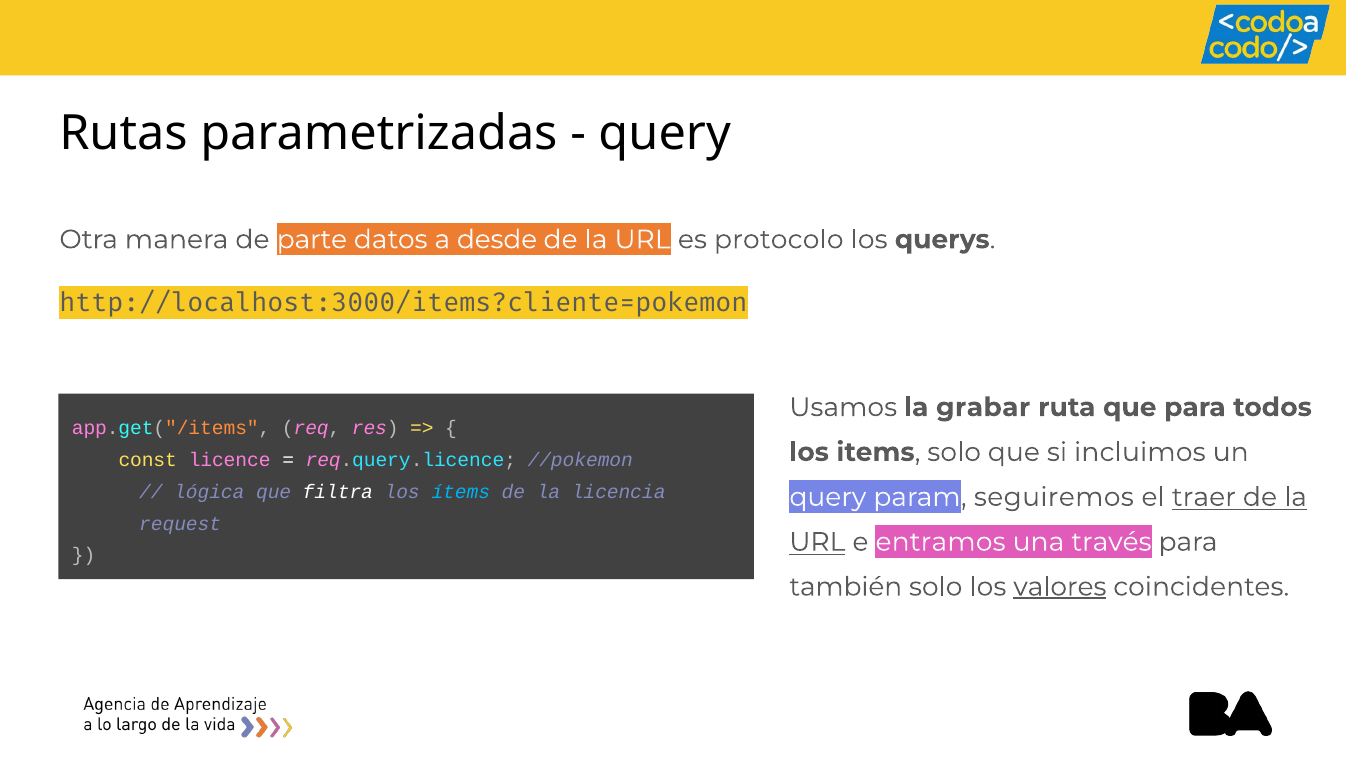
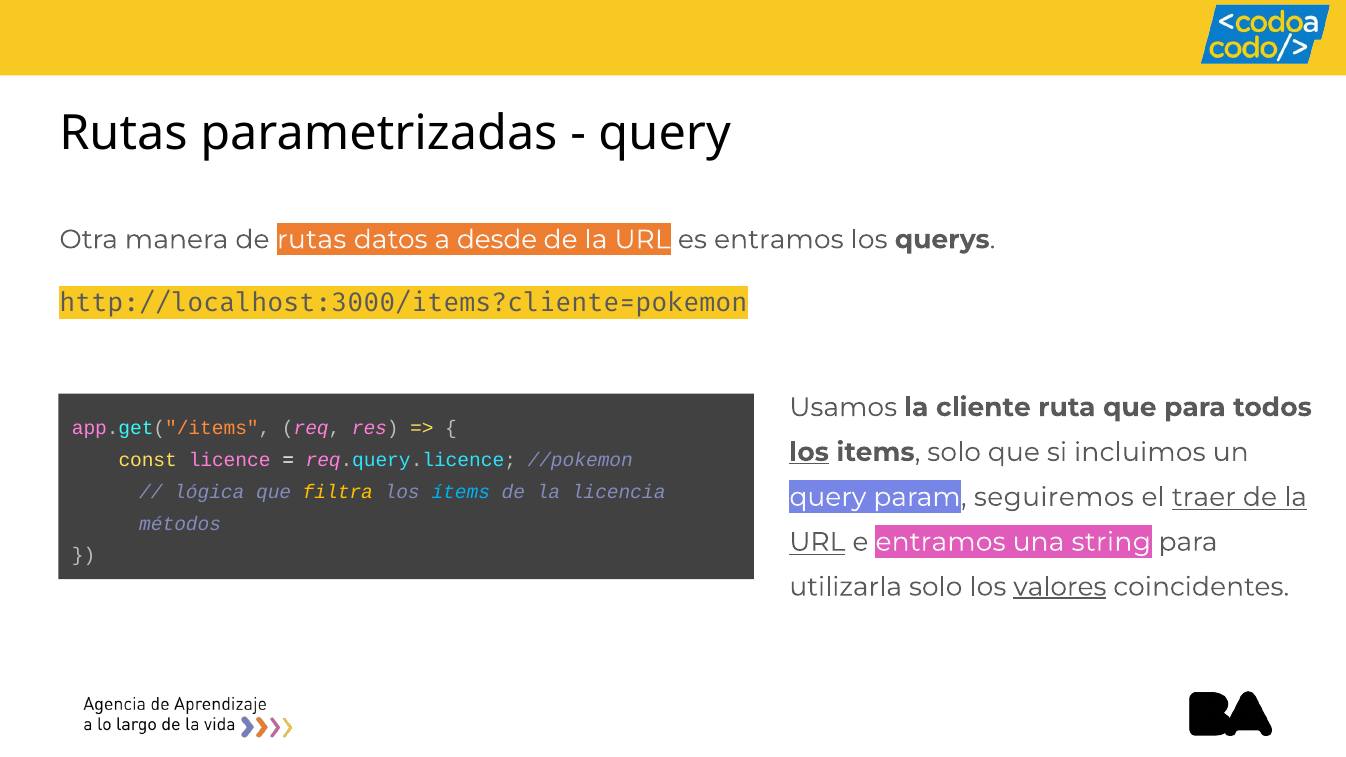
de parte: parte -> rutas (312, 240)
es protocolo: protocolo -> entramos (779, 240)
grabar: grabar -> cliente (983, 407)
los underline: none -> present (809, 452)
filtra colour: white -> yellow (338, 492)
request: request -> métodos (180, 524)
través: través -> string (1111, 542)
también: también -> utilizarla (846, 587)
